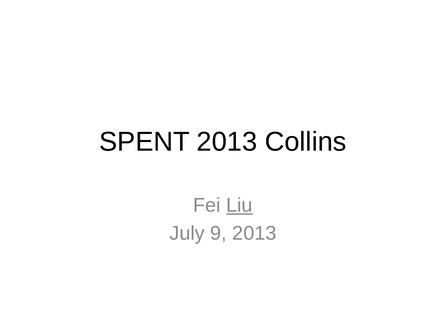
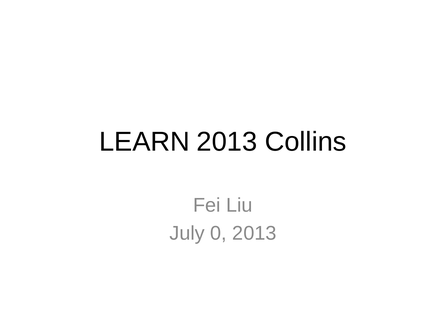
SPENT: SPENT -> LEARN (145, 142)
Liu underline: present -> none (239, 205)
9: 9 -> 0 (219, 233)
